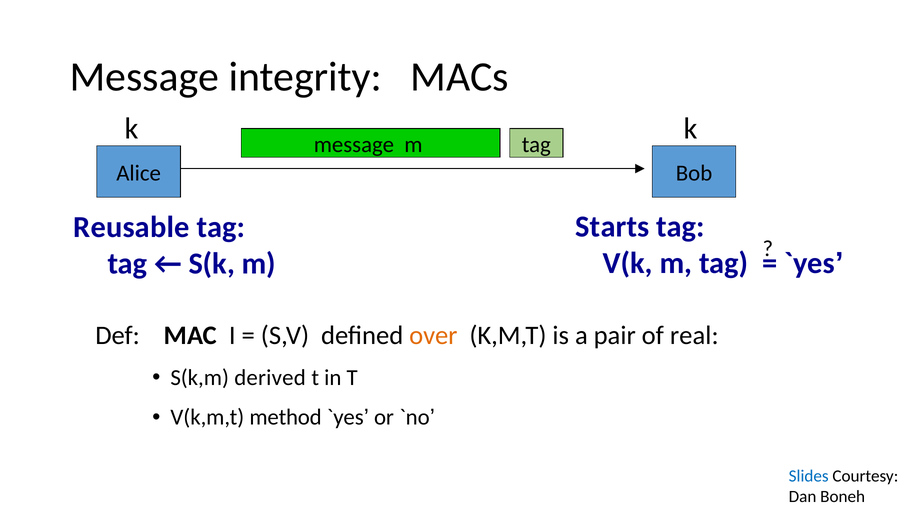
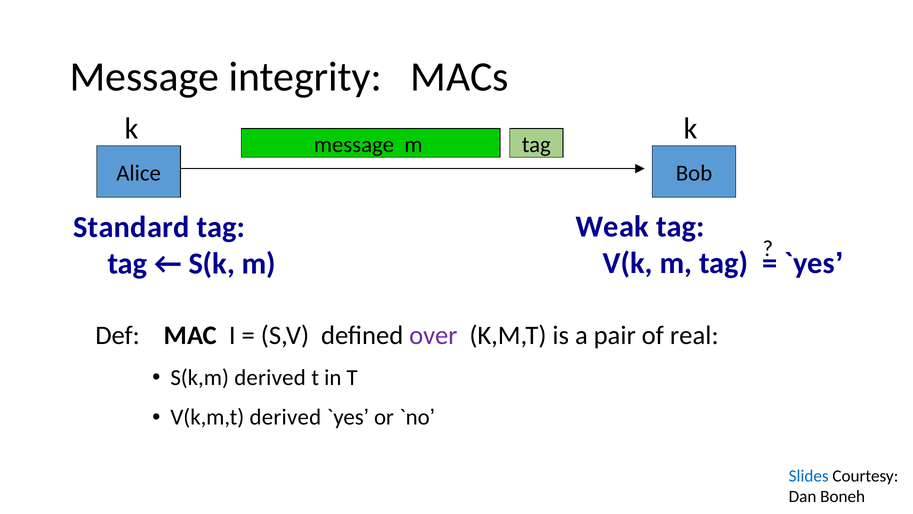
Starts: Starts -> Weak (612, 226)
Reusable: Reusable -> Standard (131, 227)
over colour: orange -> purple (433, 335)
V(k,m,t method: method -> derived (285, 417)
